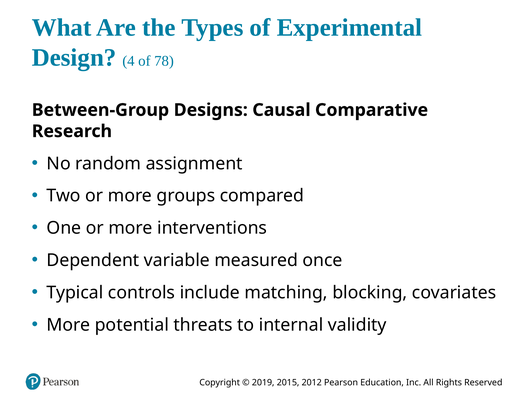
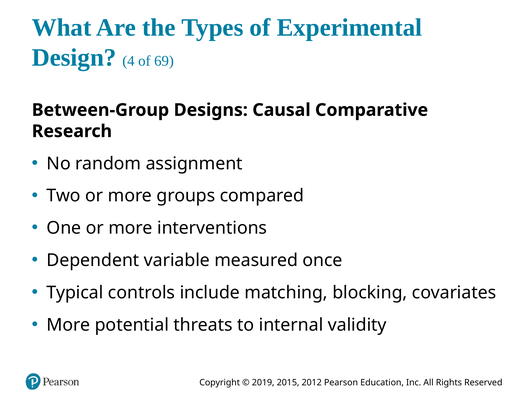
78: 78 -> 69 (164, 61)
